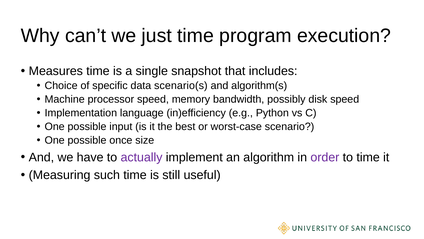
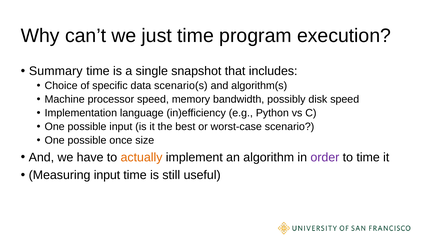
Measures: Measures -> Summary (56, 71)
actually colour: purple -> orange (142, 157)
Measuring such: such -> input (107, 175)
